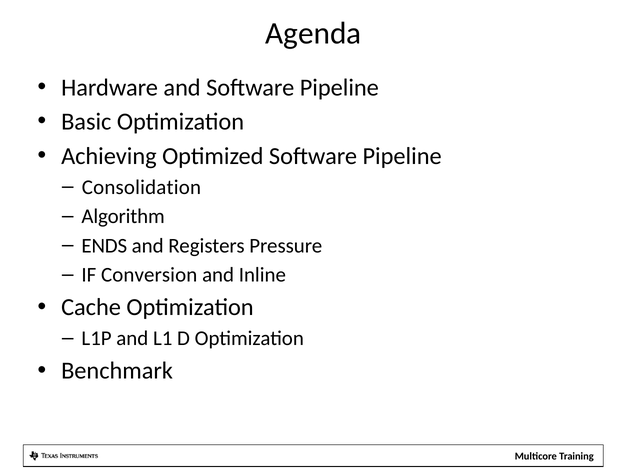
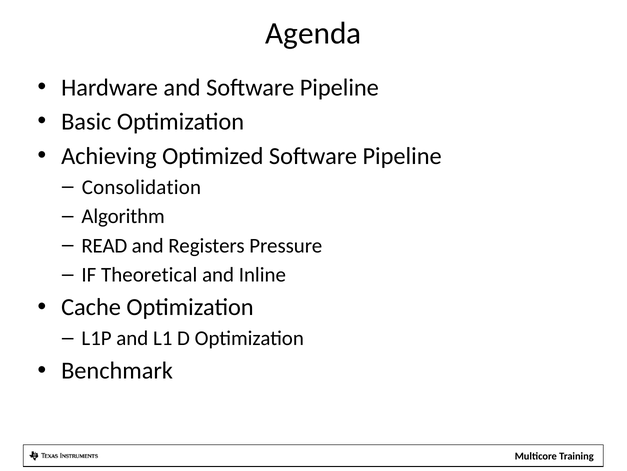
ENDS: ENDS -> READ (104, 245)
Conversion: Conversion -> Theoretical (149, 275)
